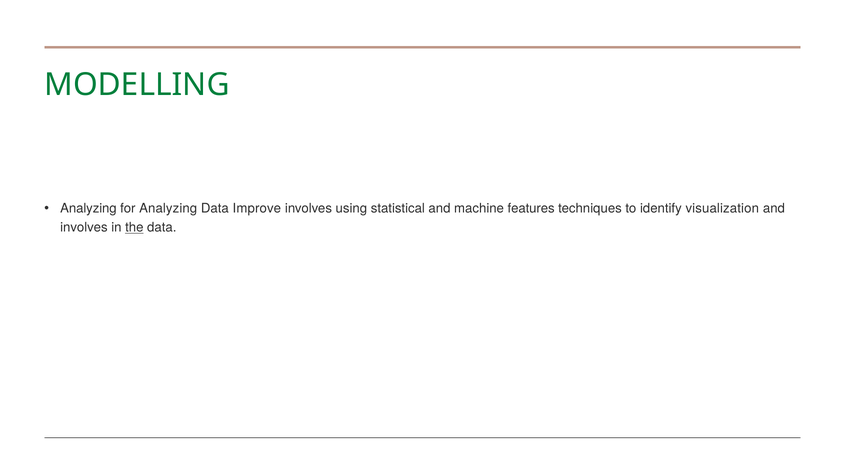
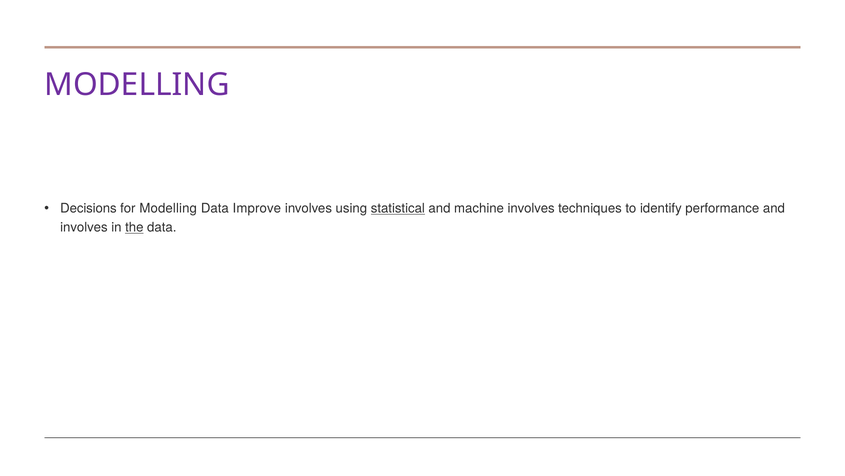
MODELLING colour: green -> purple (137, 84)
Analyzing: Analyzing -> Decisions (88, 208)
for Analyzing: Analyzing -> Modelling (168, 208)
statistical underline: none -> present (398, 208)
machine features: features -> involves (531, 208)
visualization: visualization -> performance (722, 208)
